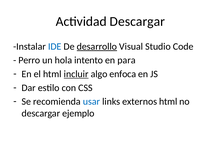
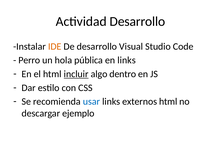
Actividad Descargar: Descargar -> Desarrollo (137, 21)
IDE colour: blue -> orange (55, 46)
desarrollo underline: present -> none (97, 46)
intento: intento -> pública (89, 60)
en para: para -> links (127, 60)
enfoca: enfoca -> dentro (123, 74)
